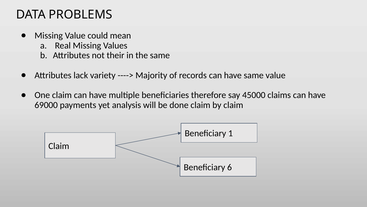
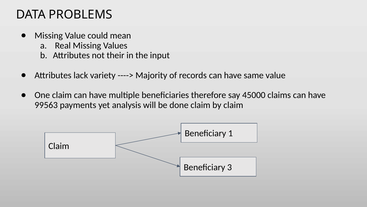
the same: same -> input (160, 55)
69000: 69000 -> 99563 (46, 105)
6: 6 -> 3 (230, 167)
